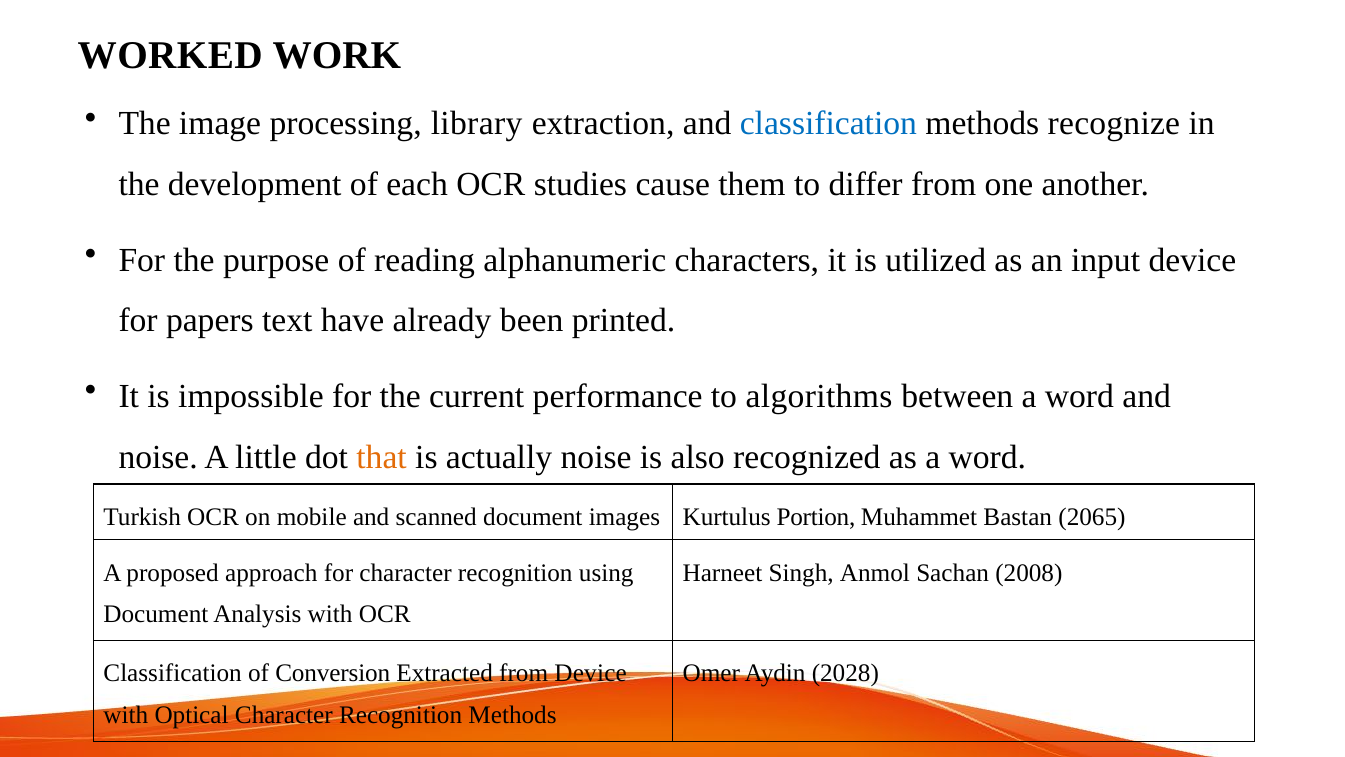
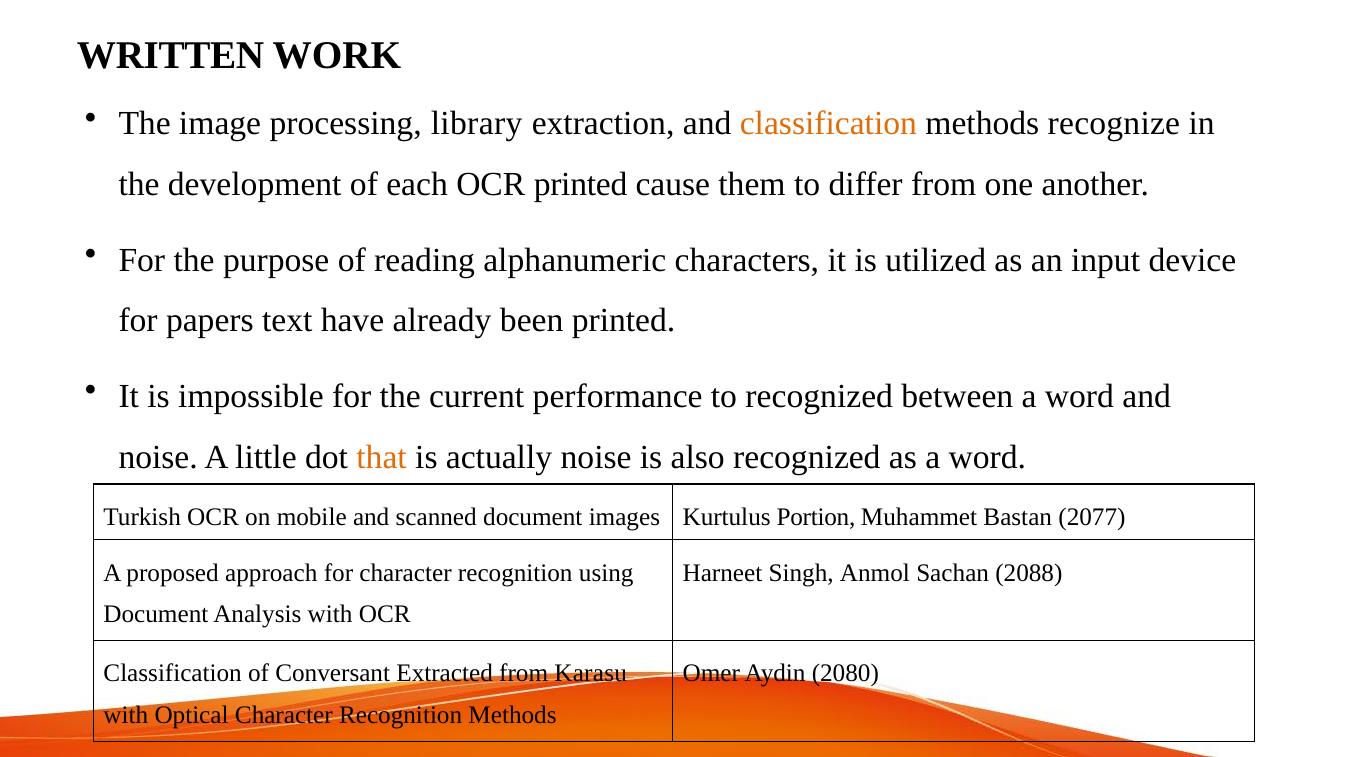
WORKED: WORKED -> WRITTEN (171, 56)
classification colour: blue -> orange (828, 124)
OCR studies: studies -> printed (581, 184)
to algorithms: algorithms -> recognized (819, 396)
2065: 2065 -> 2077 (1092, 517)
2008: 2008 -> 2088 (1029, 572)
Conversion: Conversion -> Conversant (333, 673)
from Device: Device -> Karasu (591, 673)
2028: 2028 -> 2080 (845, 673)
